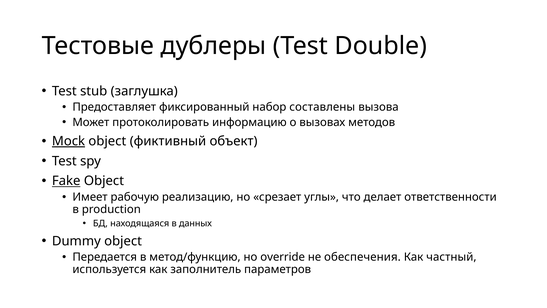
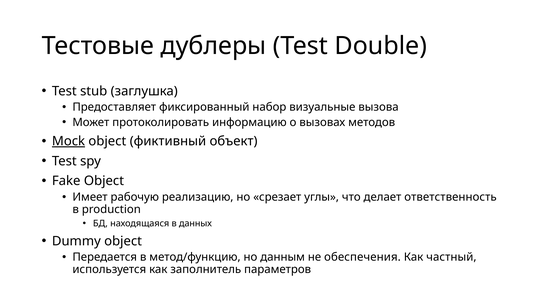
составлены: составлены -> визуальные (322, 107)
Fake underline: present -> none (66, 181)
ответственности: ответственности -> ответственность (450, 197)
override: override -> данным (283, 257)
